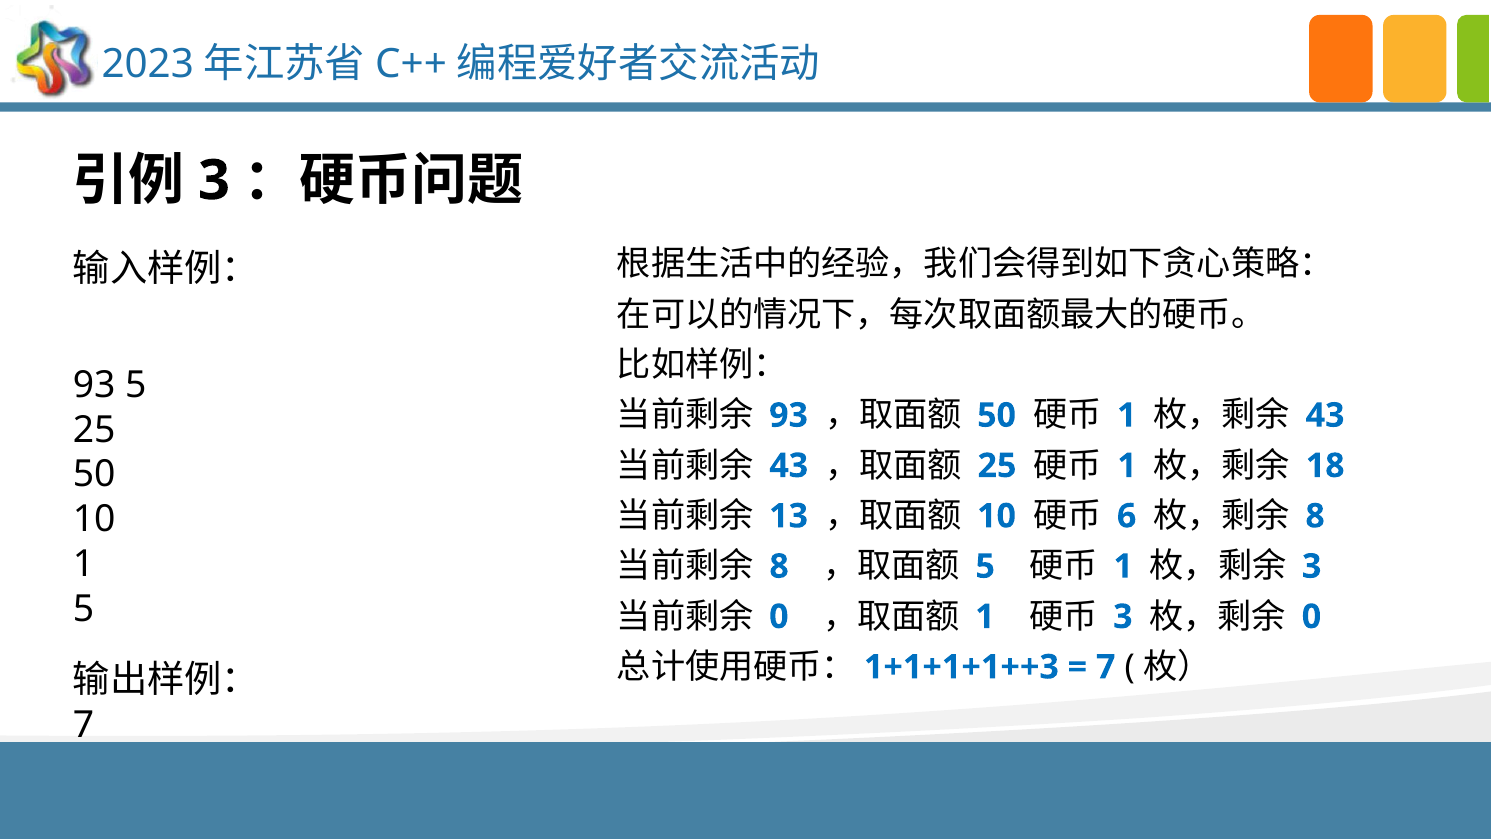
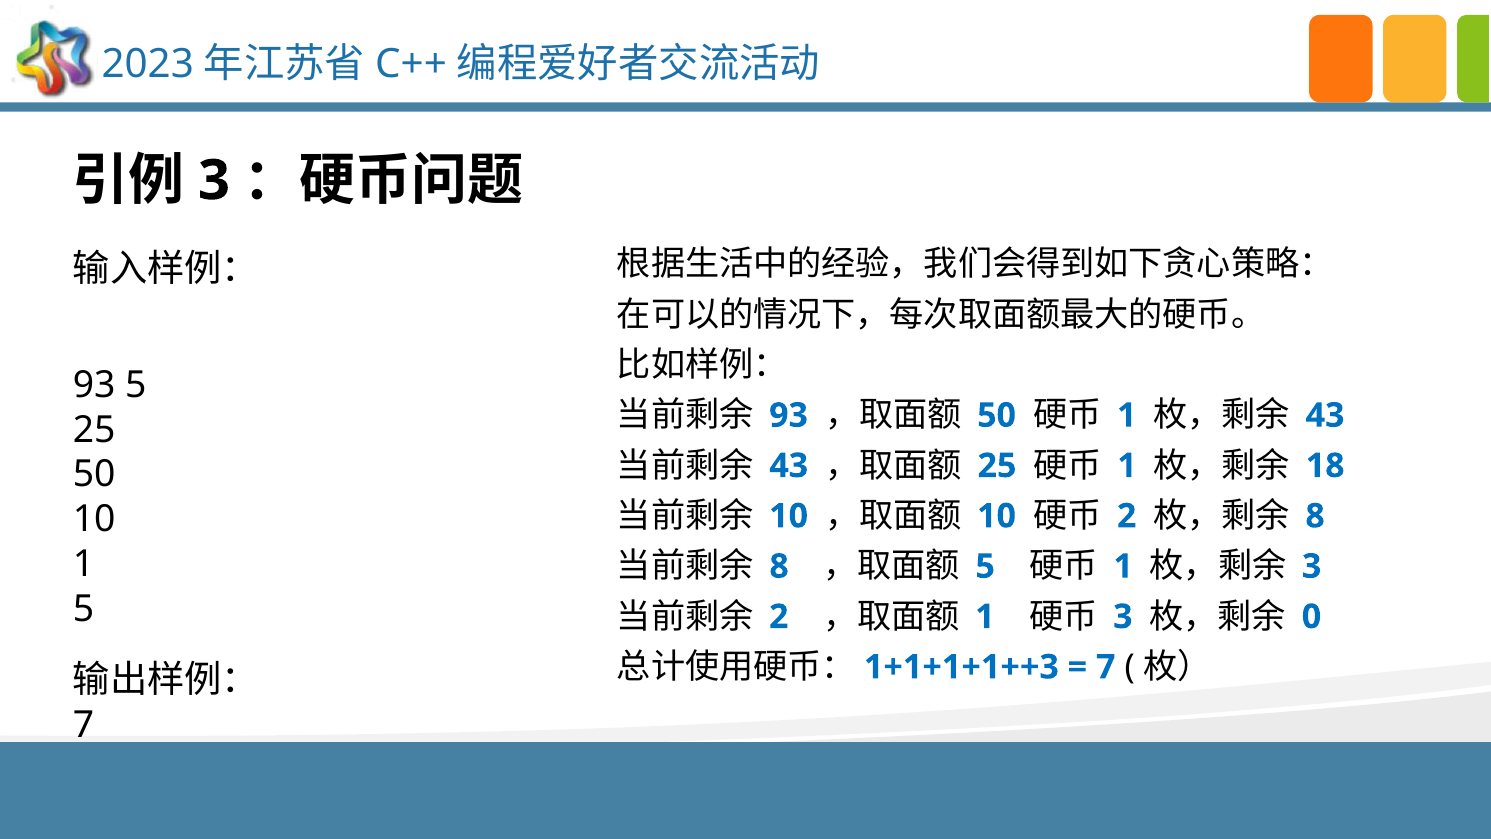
13: 13 -> 10 (789, 516)
6: 6 -> 2 (1127, 516)
0: 0 -> 2 (779, 617)
